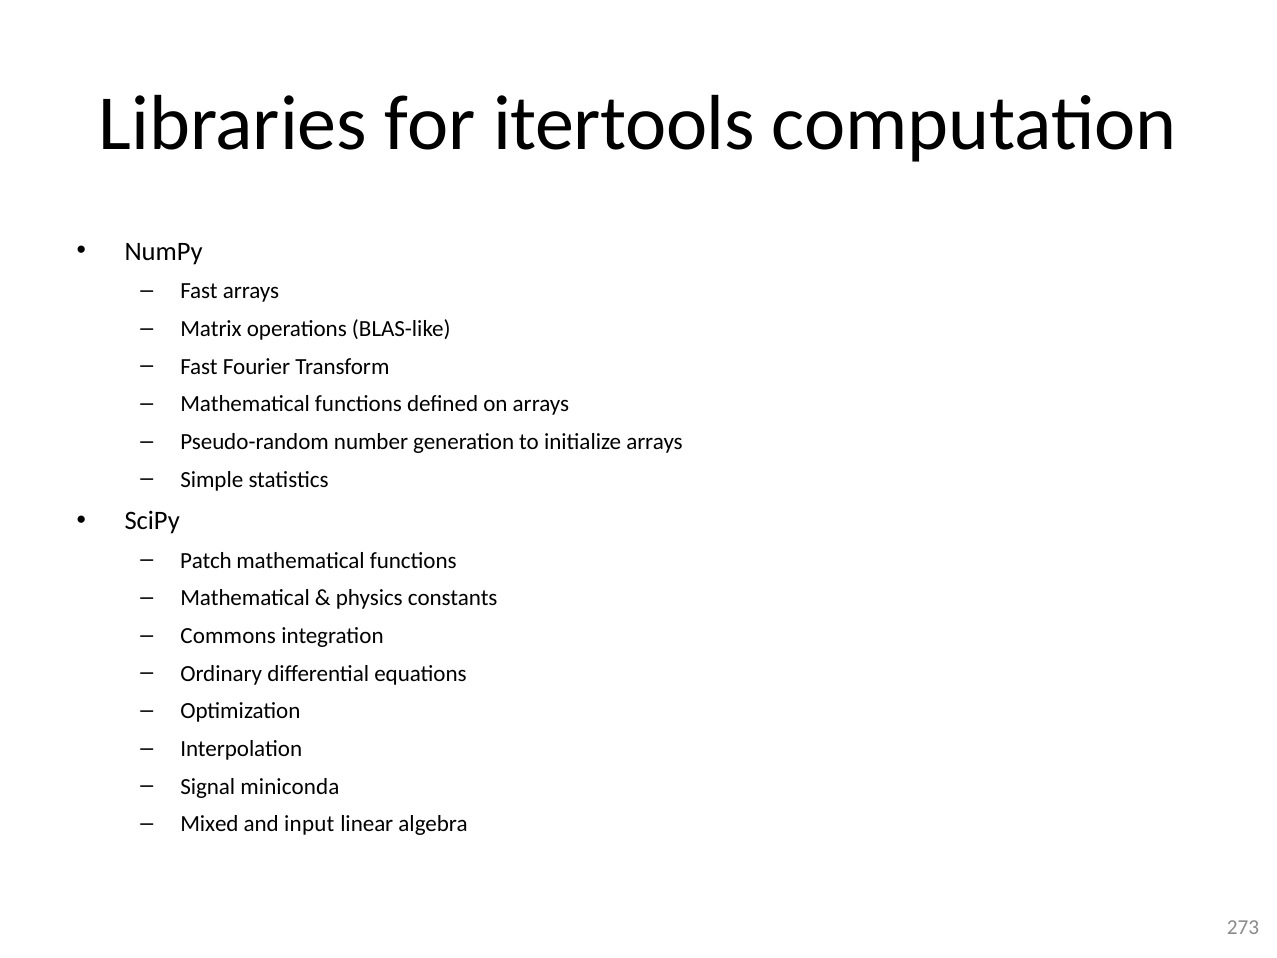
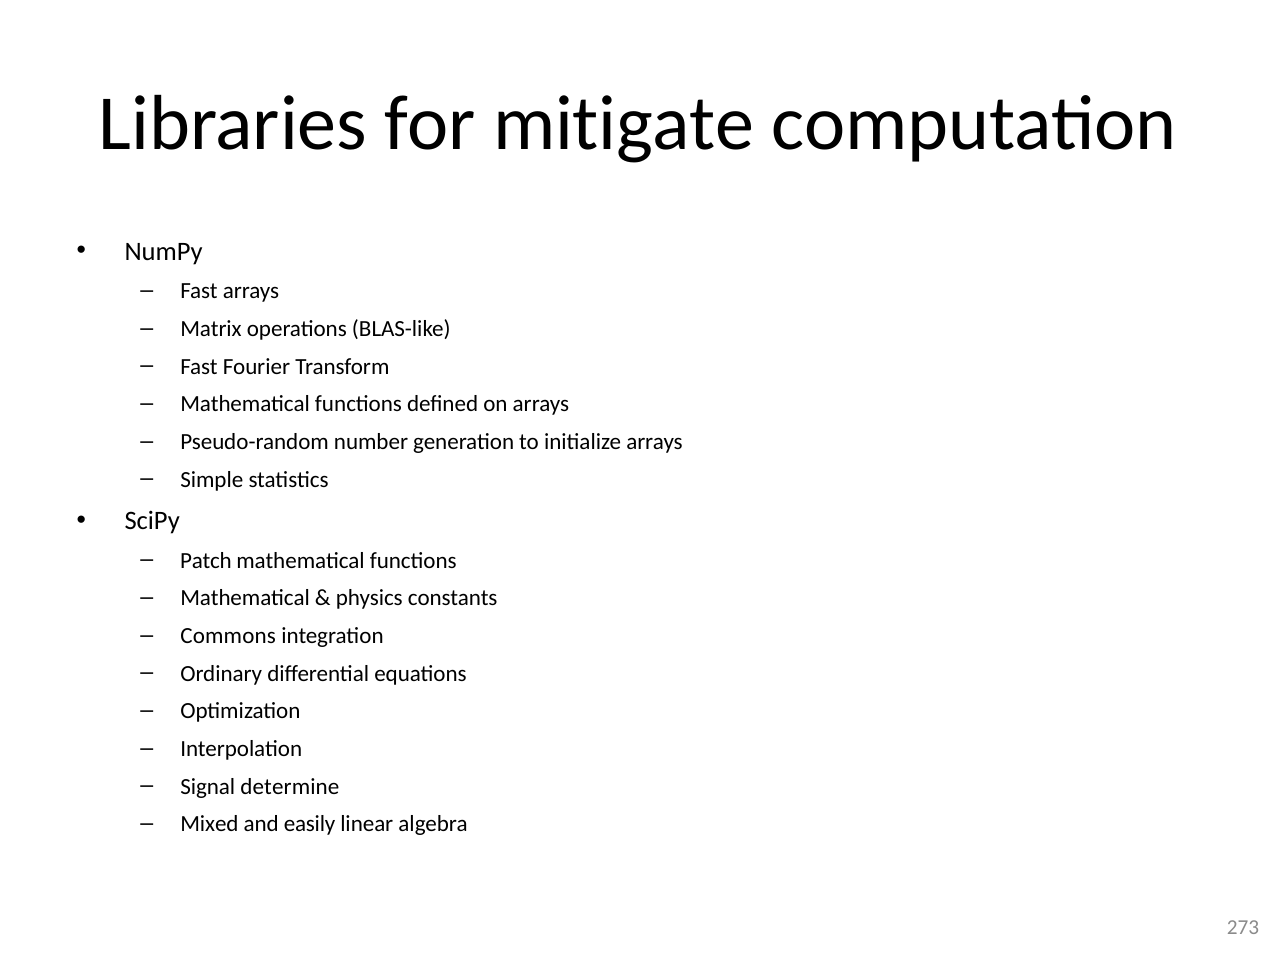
itertools: itertools -> mitigate (624, 124)
miniconda: miniconda -> determine (290, 786)
input: input -> easily (310, 824)
